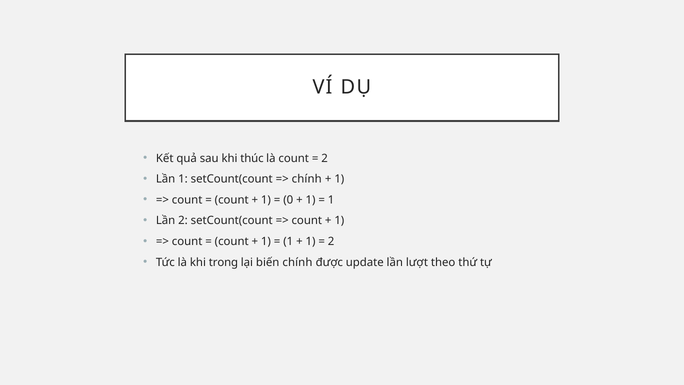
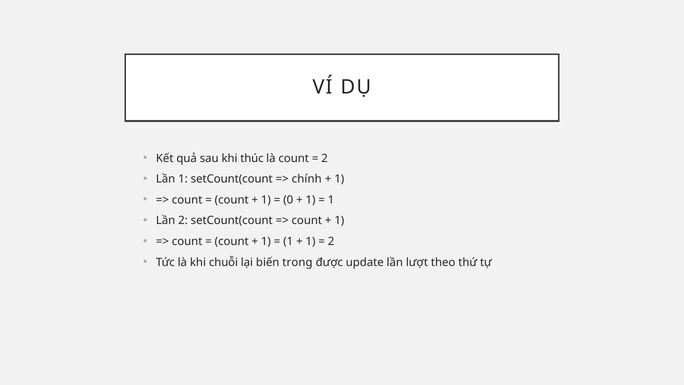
trong: trong -> chuỗi (223, 262)
biến chính: chính -> trong (297, 262)
